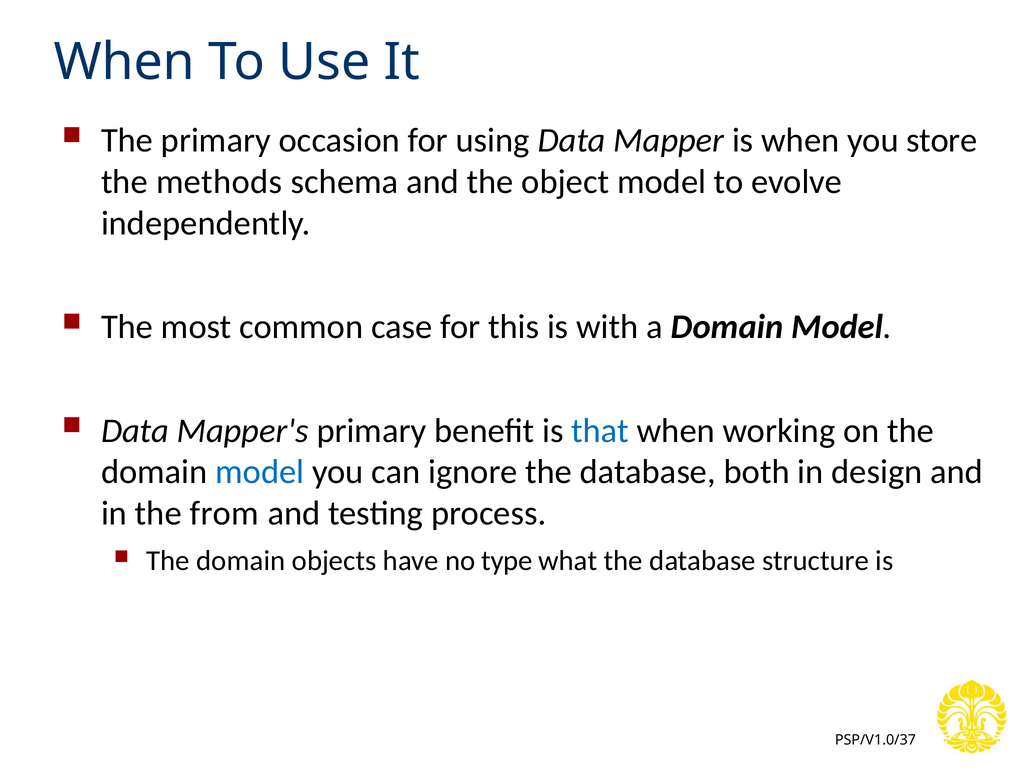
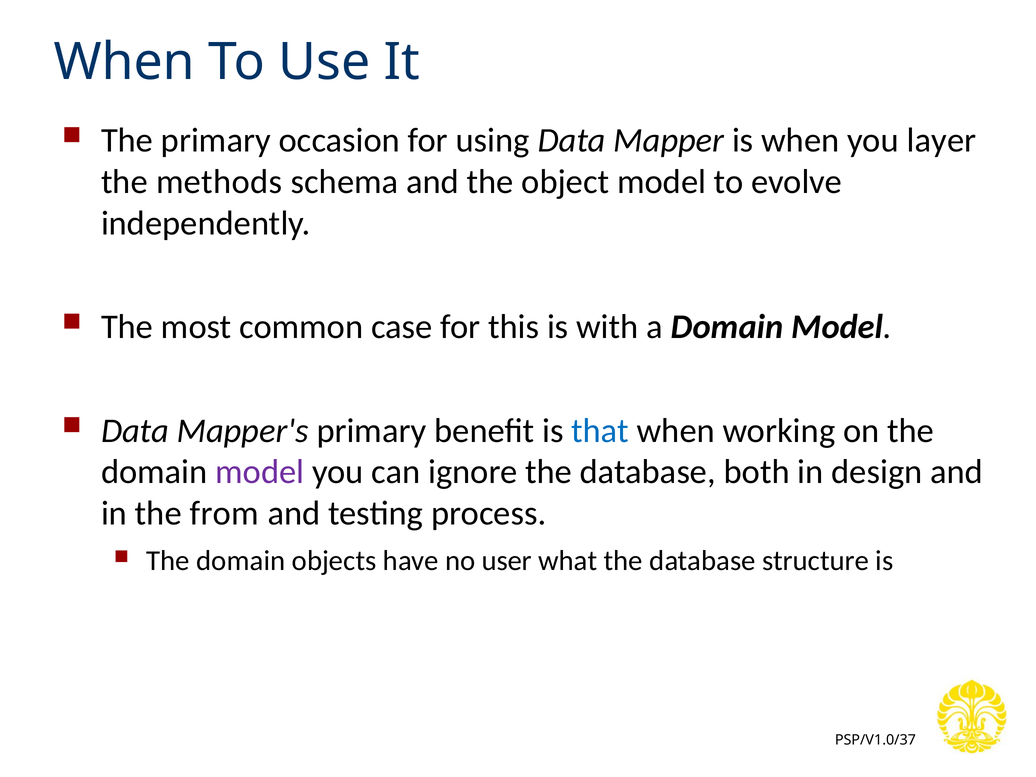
store: store -> layer (942, 141)
model colour: blue -> purple (260, 472)
type: type -> user (507, 561)
